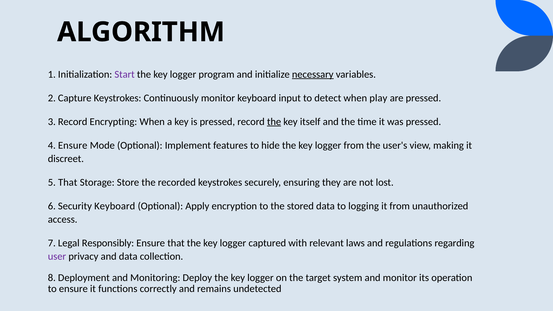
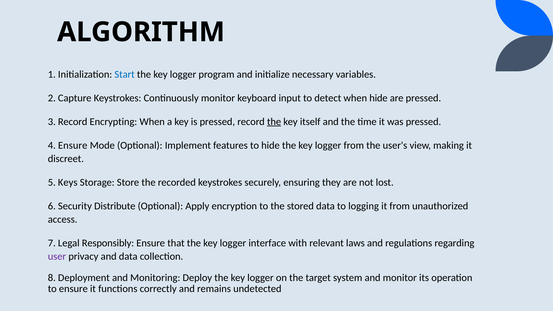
Start colour: purple -> blue (125, 74)
necessary underline: present -> none (313, 74)
when play: play -> hide (378, 98)
5 That: That -> Keys (68, 182)
Security Keyboard: Keyboard -> Distribute (115, 206)
captured: captured -> interface (267, 243)
